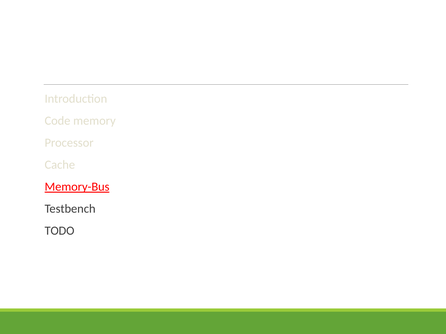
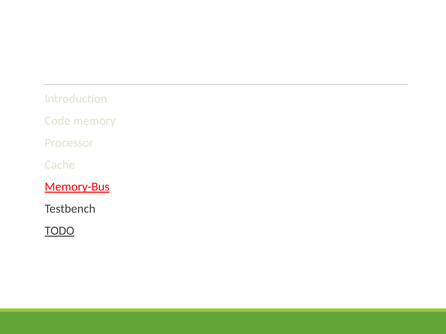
TODO underline: none -> present (59, 231)
